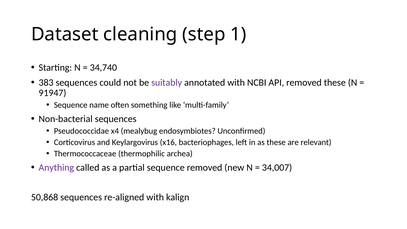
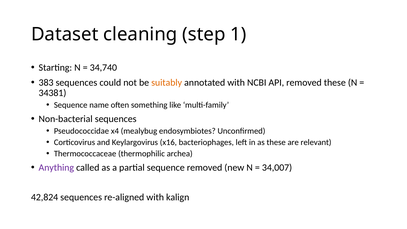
suitably colour: purple -> orange (167, 82)
91947: 91947 -> 34381 (52, 93)
50,868: 50,868 -> 42,824 (45, 197)
